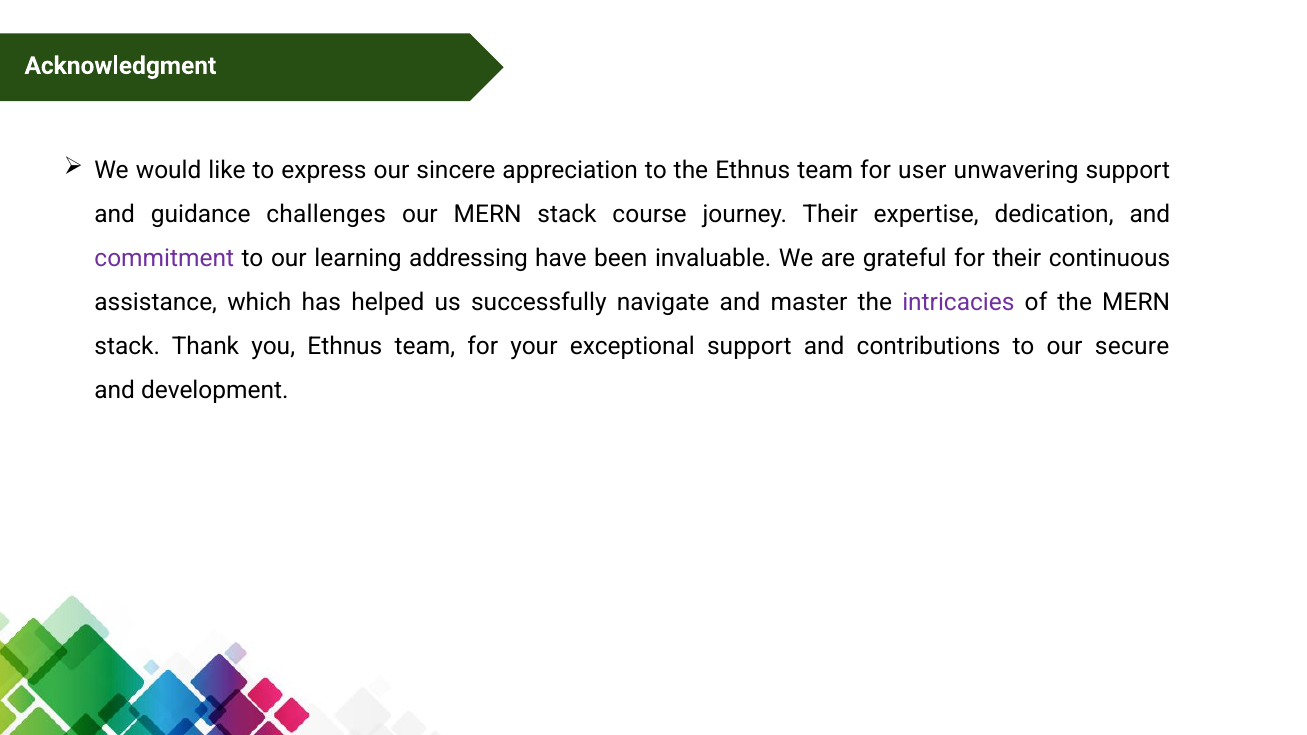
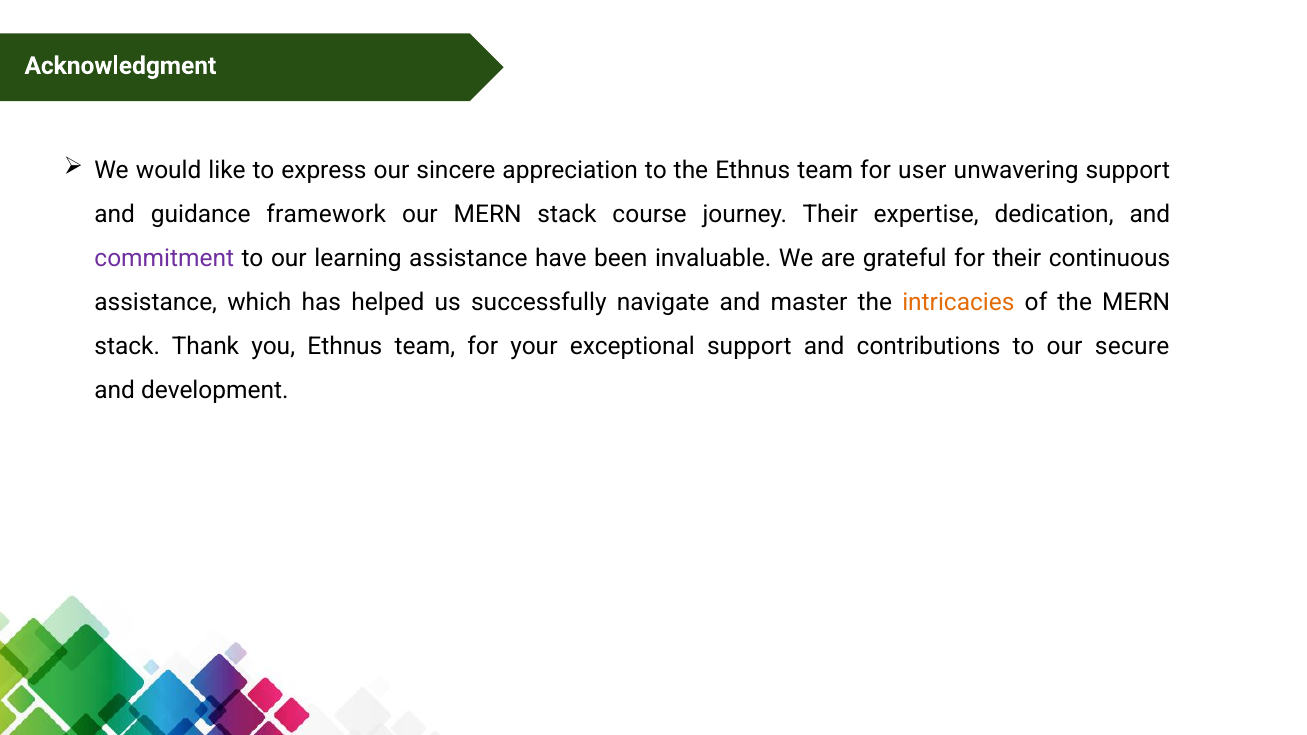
challenges: challenges -> framework (326, 214)
learning addressing: addressing -> assistance (468, 259)
intricacies colour: purple -> orange (958, 303)
